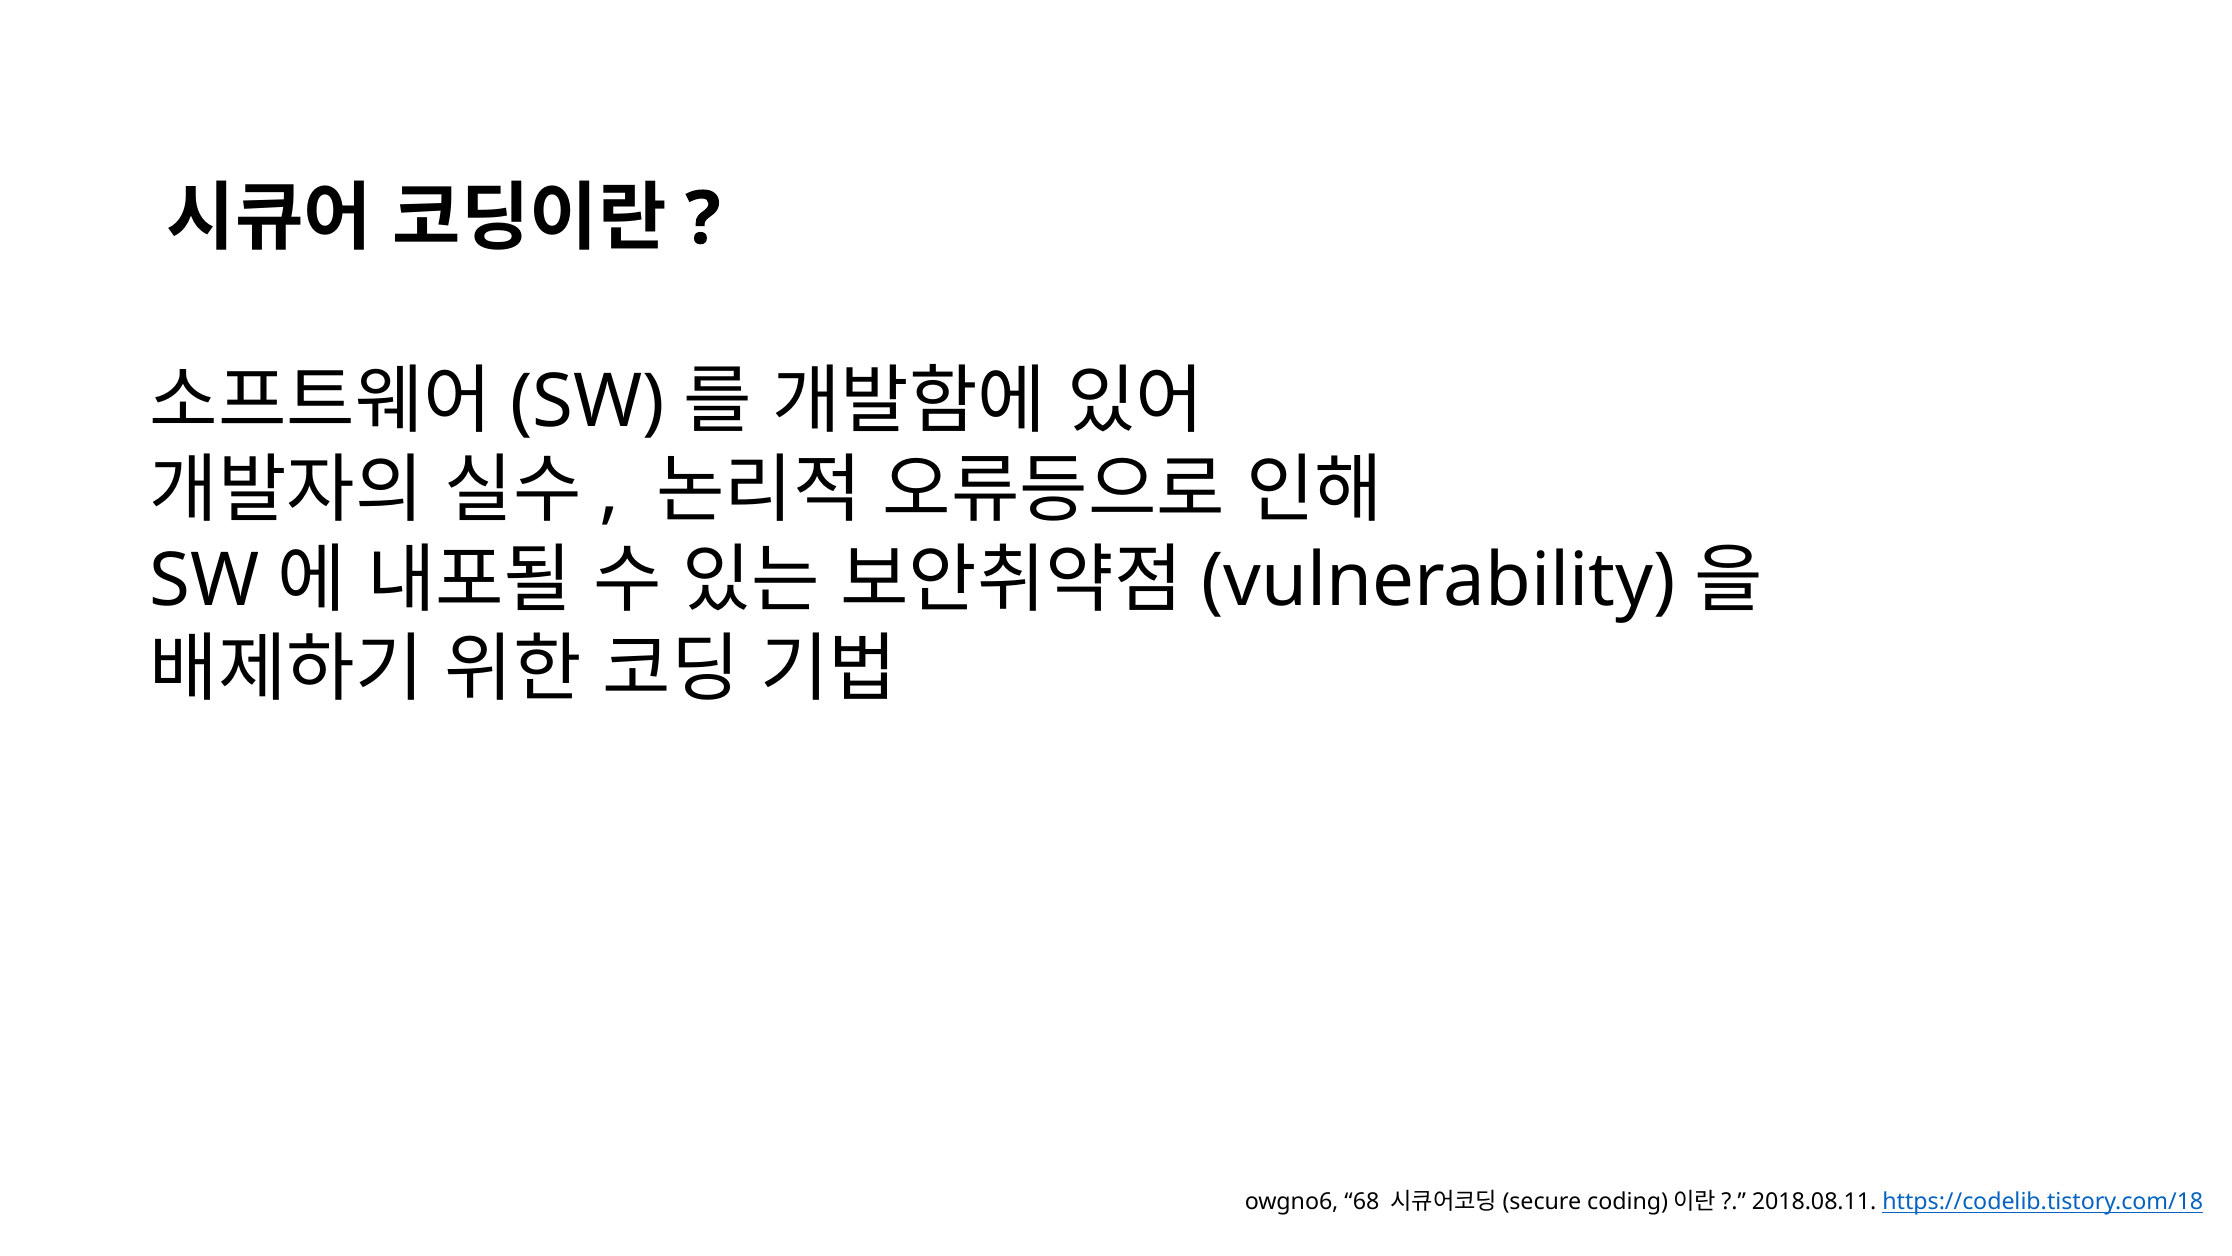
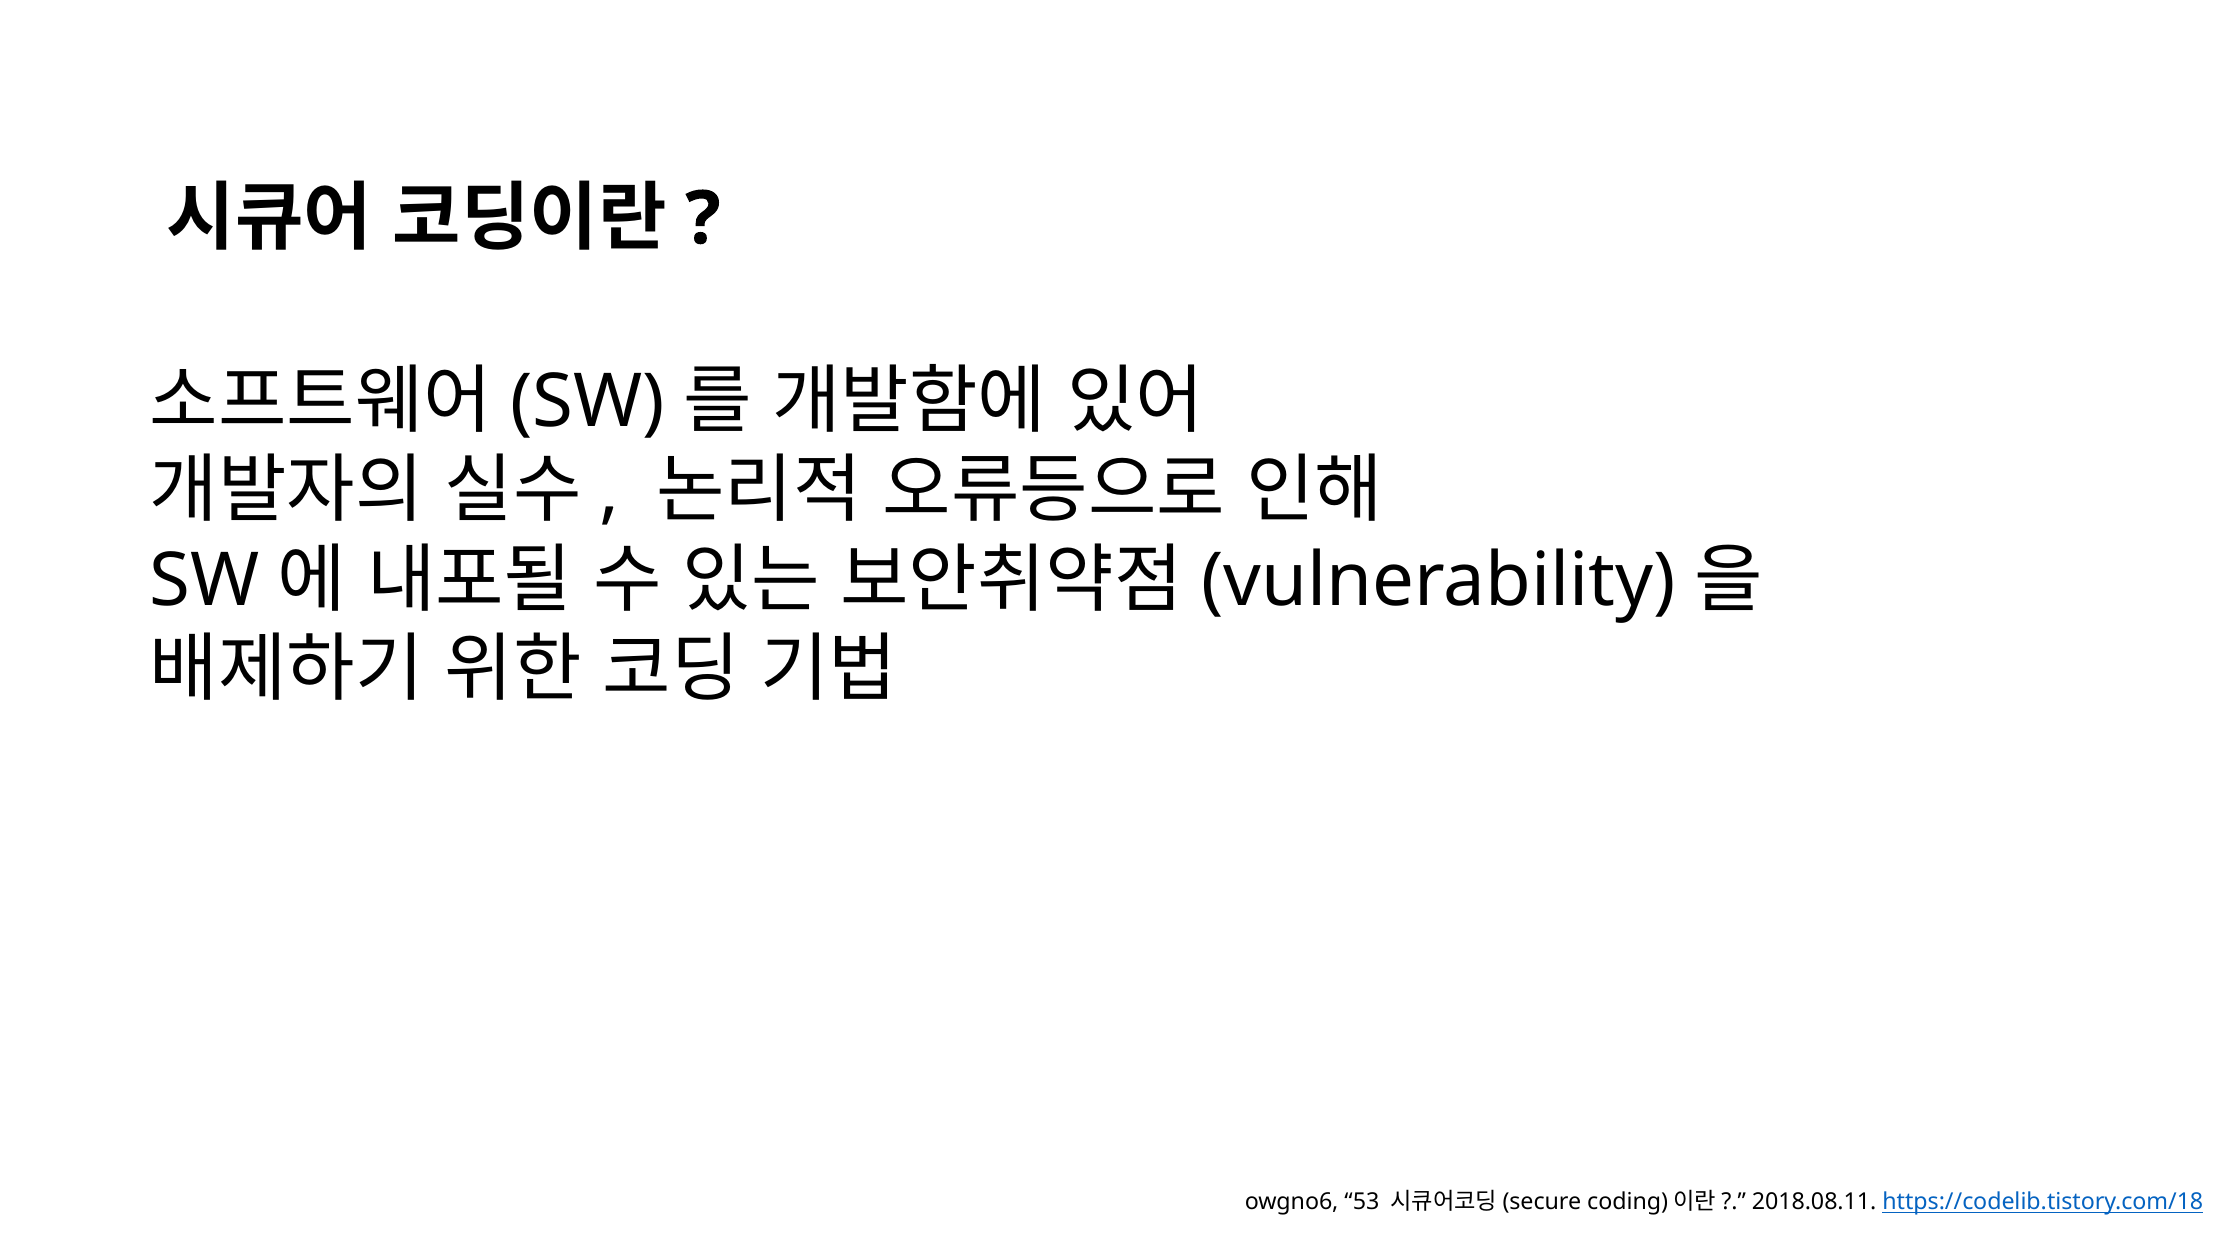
68: 68 -> 53 (1362, 1202)
